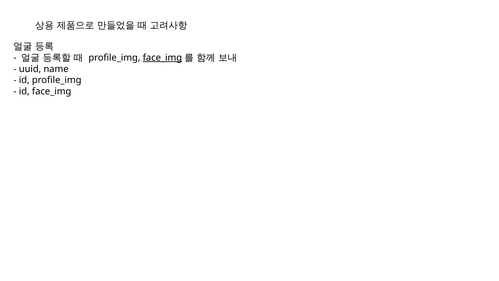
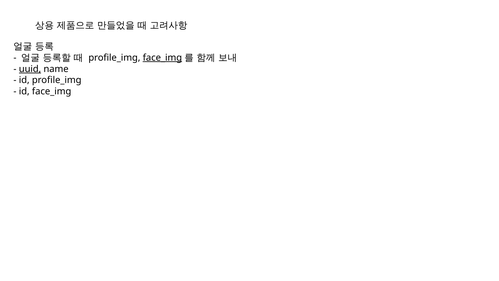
uuid underline: none -> present (30, 69)
